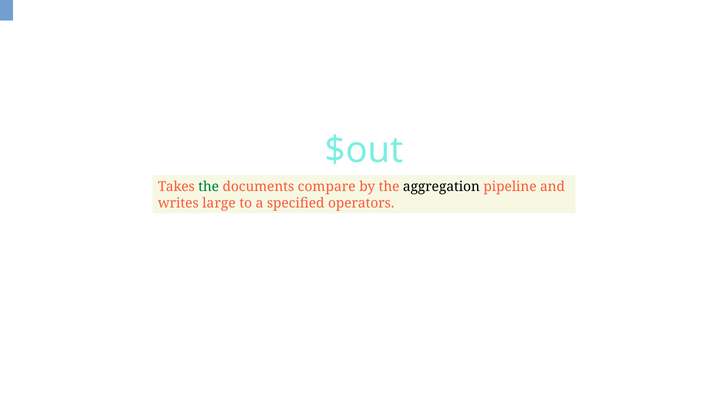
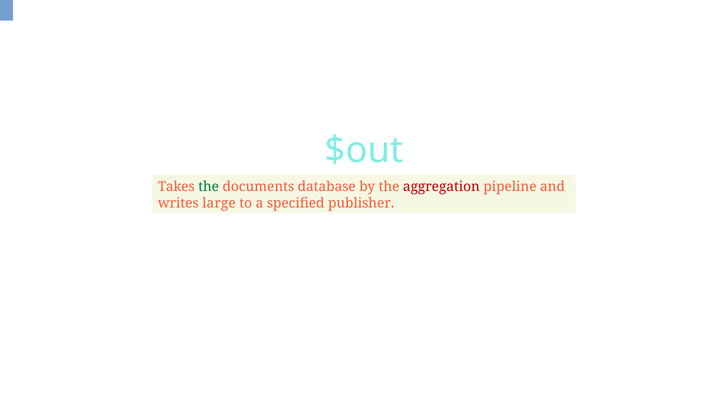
compare: compare -> database (327, 187)
aggregation colour: black -> red (441, 187)
operators: operators -> publisher (361, 203)
